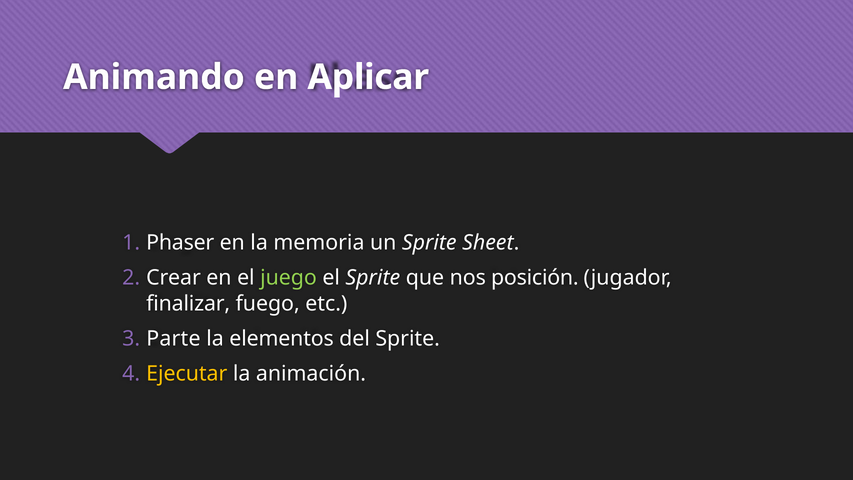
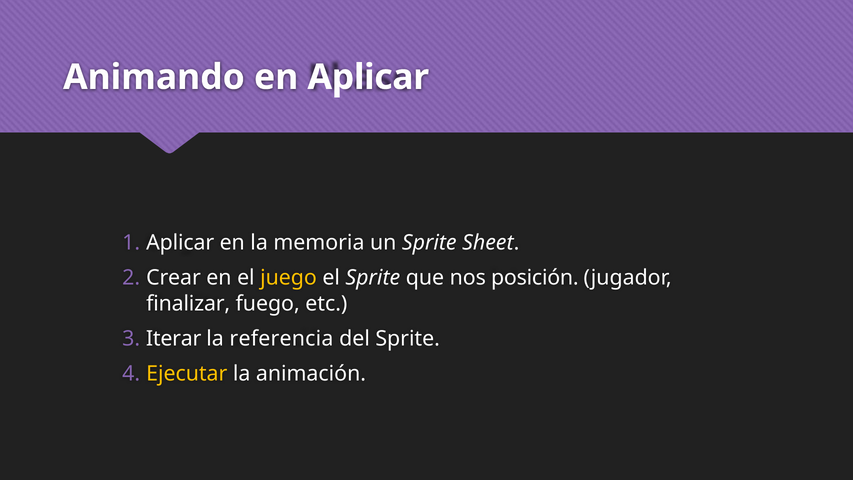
Phaser: Phaser -> Aplicar (180, 243)
juego colour: light green -> yellow (288, 278)
Parte: Parte -> Iterar (174, 339)
elementos: elementos -> referencia (281, 339)
